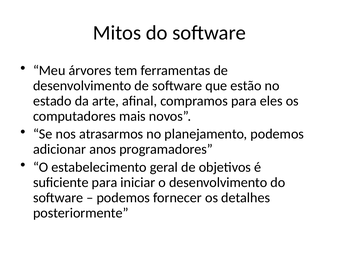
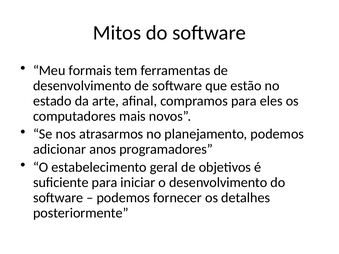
árvores: árvores -> formais (90, 70)
